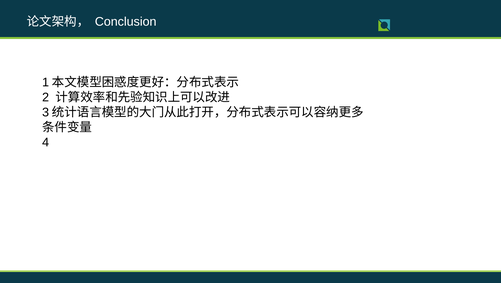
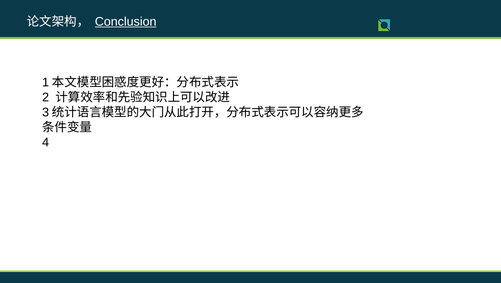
Conclusion underline: none -> present (126, 22)
